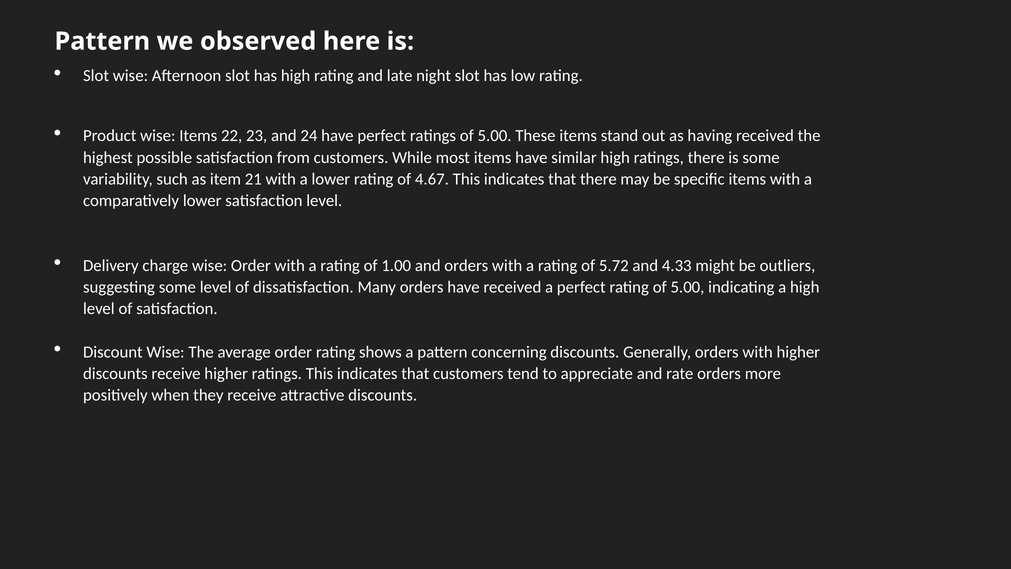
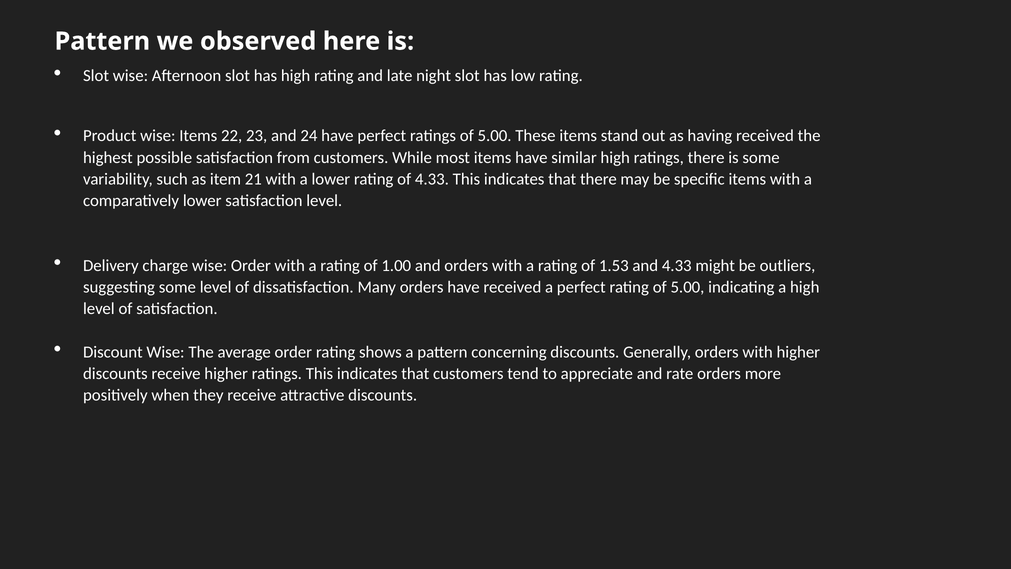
of 4.67: 4.67 -> 4.33 (432, 179)
5.72: 5.72 -> 1.53 (614, 266)
